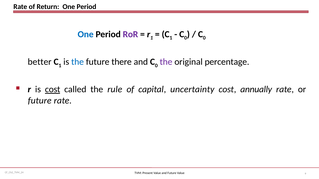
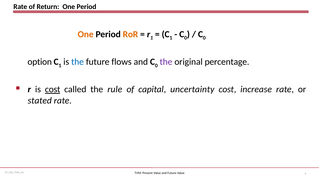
One colour: blue -> orange (86, 34)
RoR colour: purple -> orange (130, 34)
better: better -> option (40, 62)
there: there -> flows (122, 62)
annually: annually -> increase (256, 90)
future: future -> stated (40, 101)
